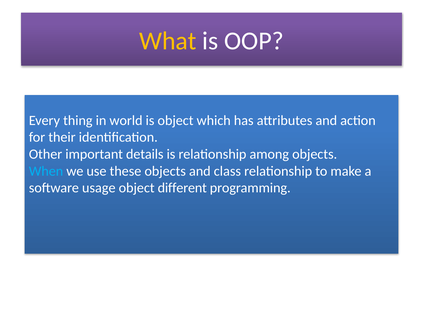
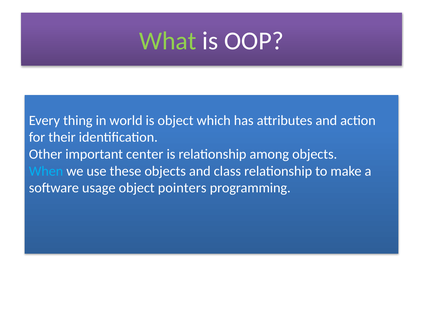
What colour: yellow -> light green (168, 41)
details: details -> center (145, 154)
different: different -> pointers (182, 188)
